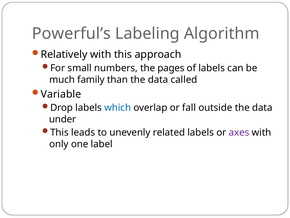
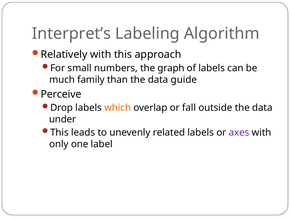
Powerful’s: Powerful’s -> Interpret’s (71, 34)
pages: pages -> graph (171, 68)
called: called -> guide (184, 79)
Variable: Variable -> Perceive (61, 94)
which colour: blue -> orange (118, 107)
